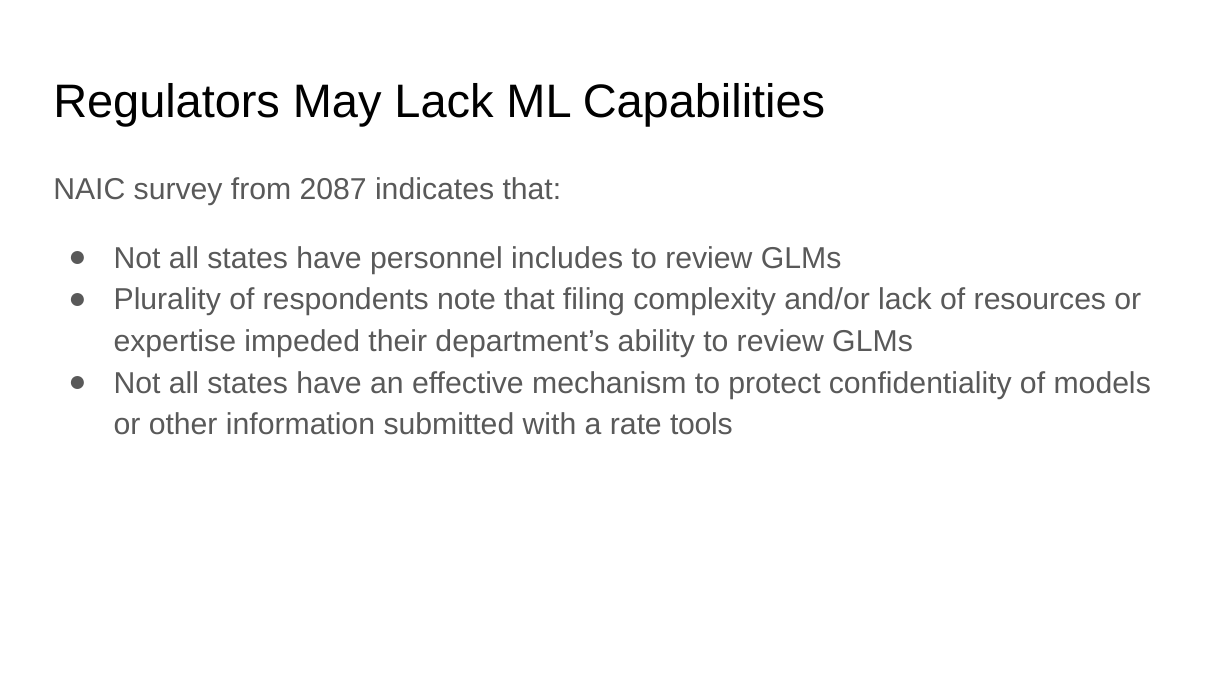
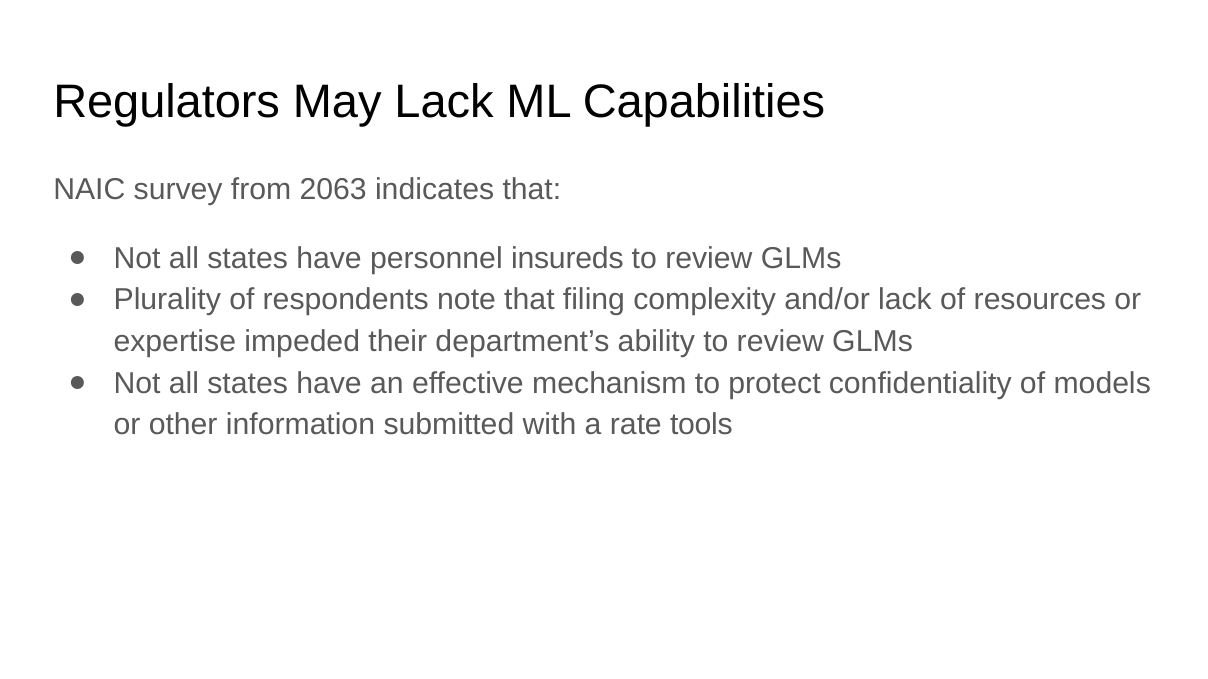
2087: 2087 -> 2063 (333, 190)
includes: includes -> insureds (567, 258)
